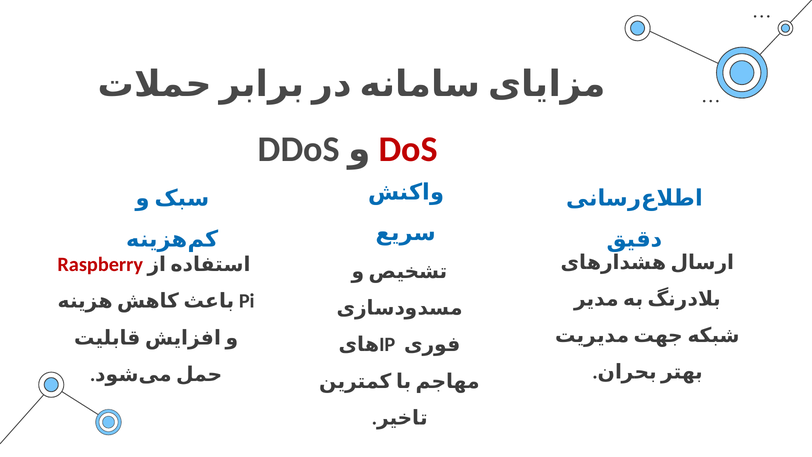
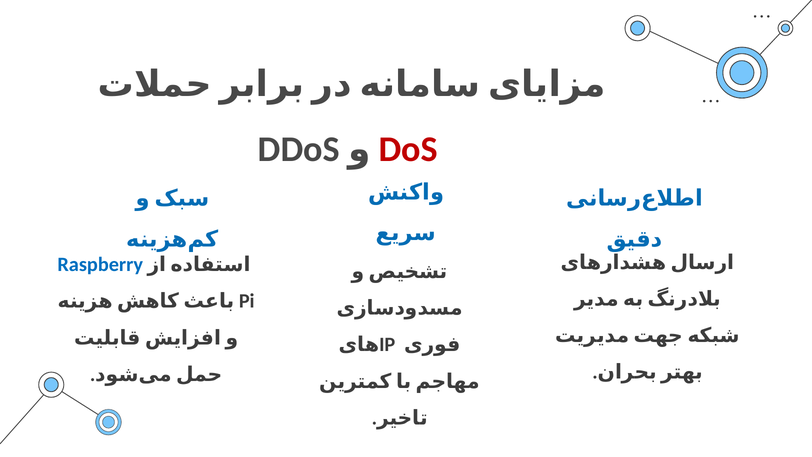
Raspberry colour: red -> blue (100, 265)
